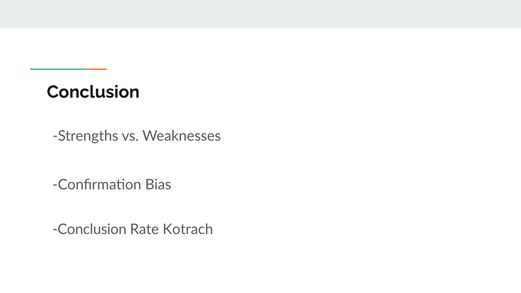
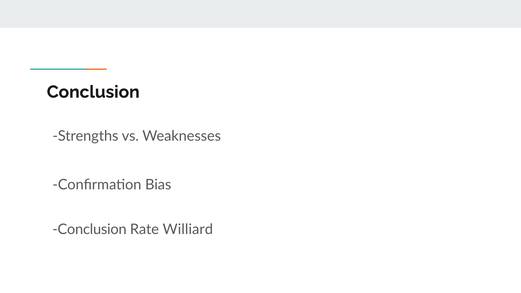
Kotrach: Kotrach -> Williard (188, 229)
